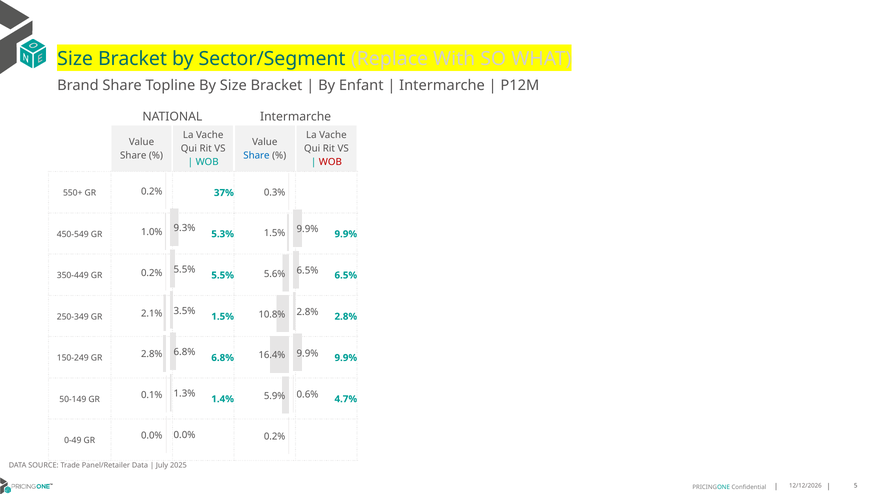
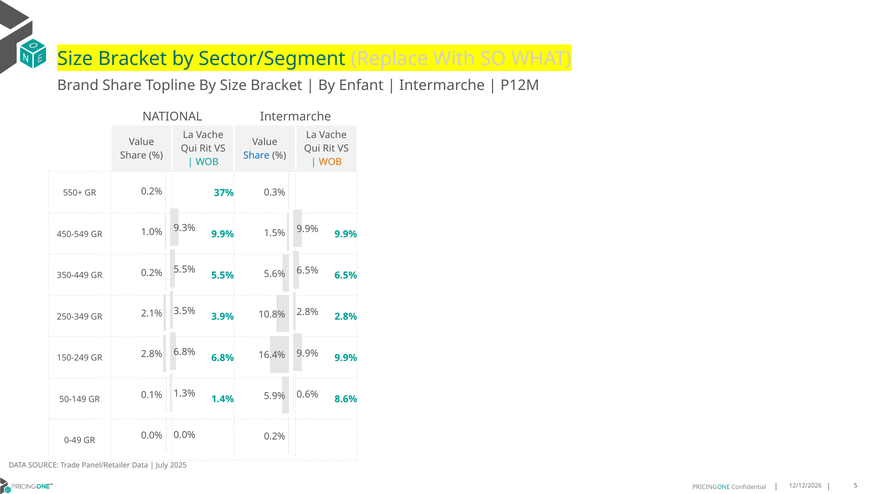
WOB colour: red -> orange (330, 162)
GR 5.3%: 5.3% -> 9.9% (223, 234)
GR 1.5%: 1.5% -> 3.9% (223, 317)
4.7%: 4.7% -> 8.6% (346, 399)
